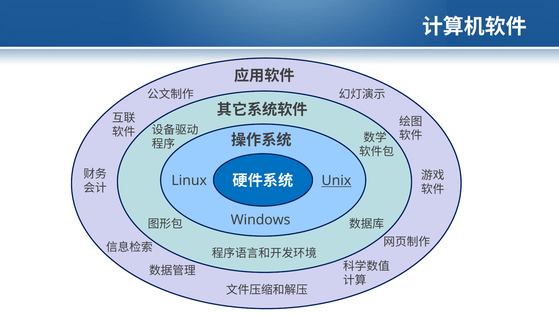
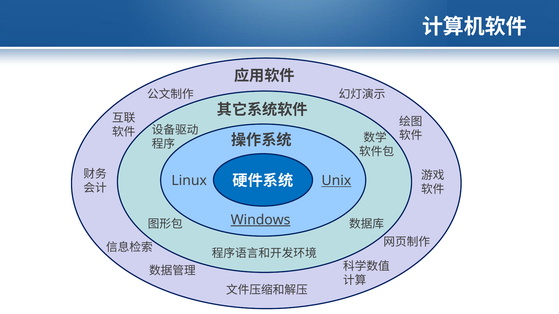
Windows underline: none -> present (261, 220)
